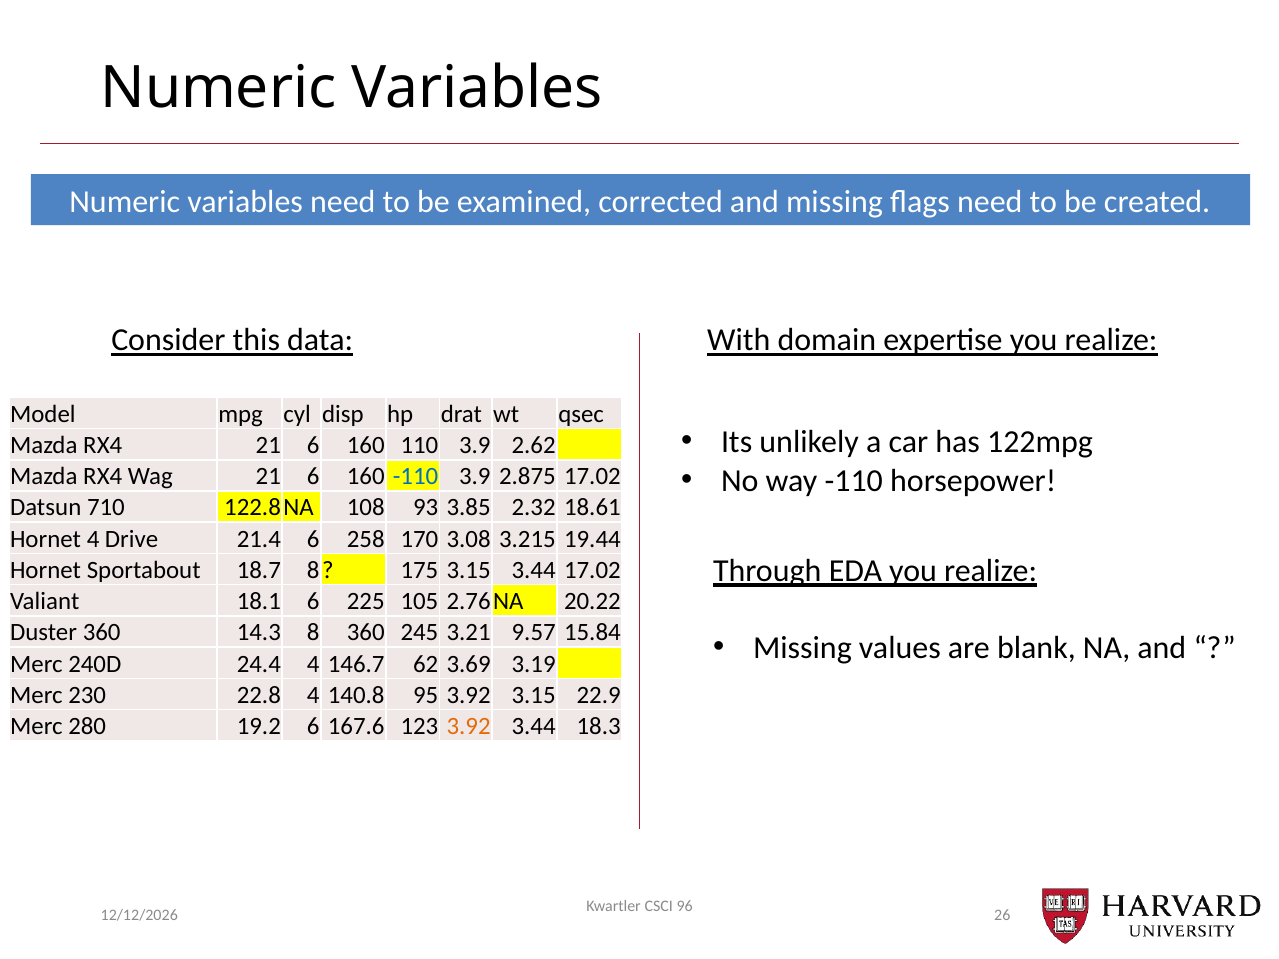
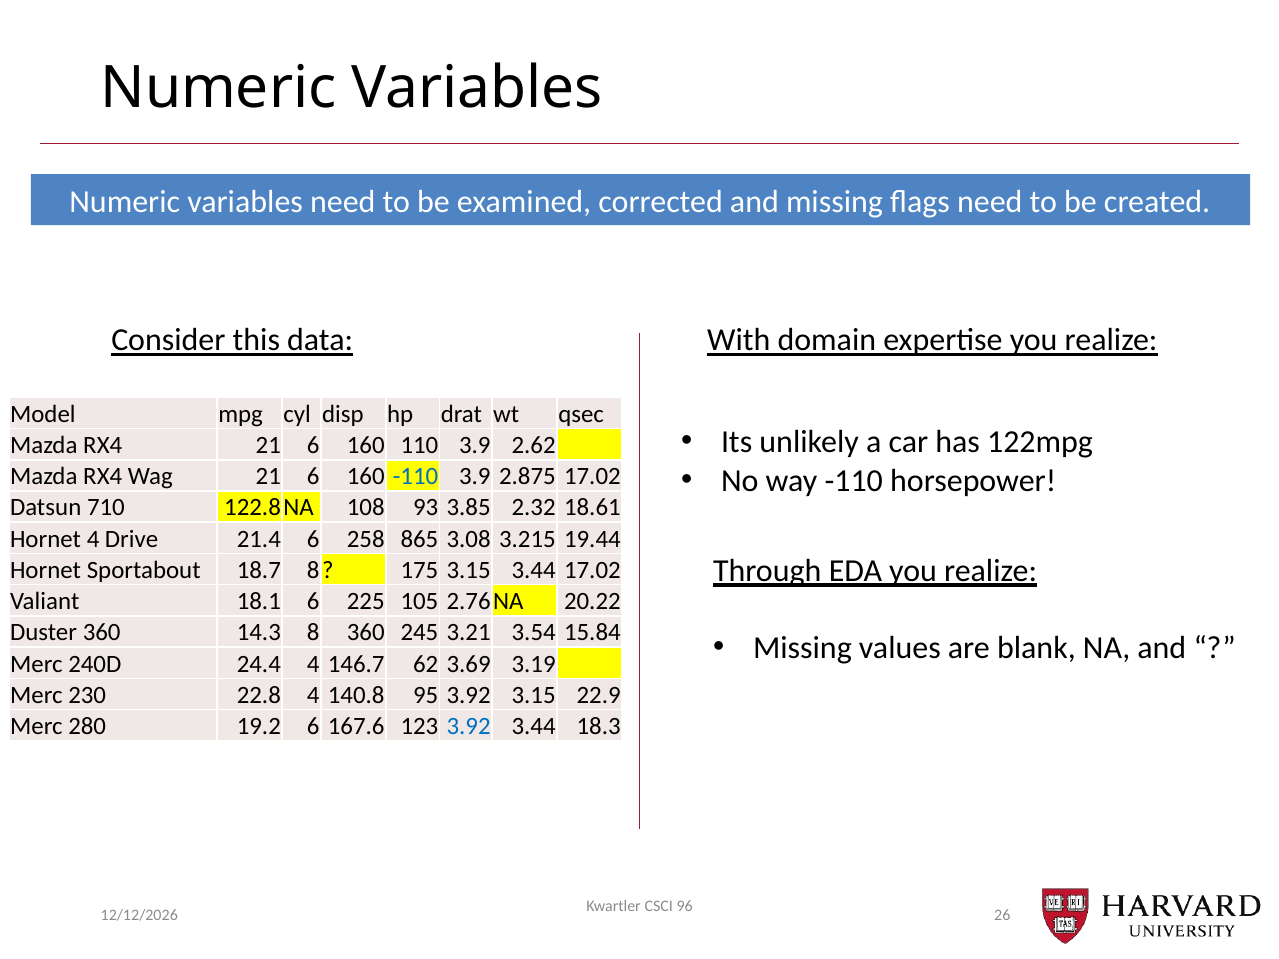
170: 170 -> 865 (419, 539)
9.57: 9.57 -> 3.54 (534, 633)
3.92 colour: orange -> blue (469, 726)
